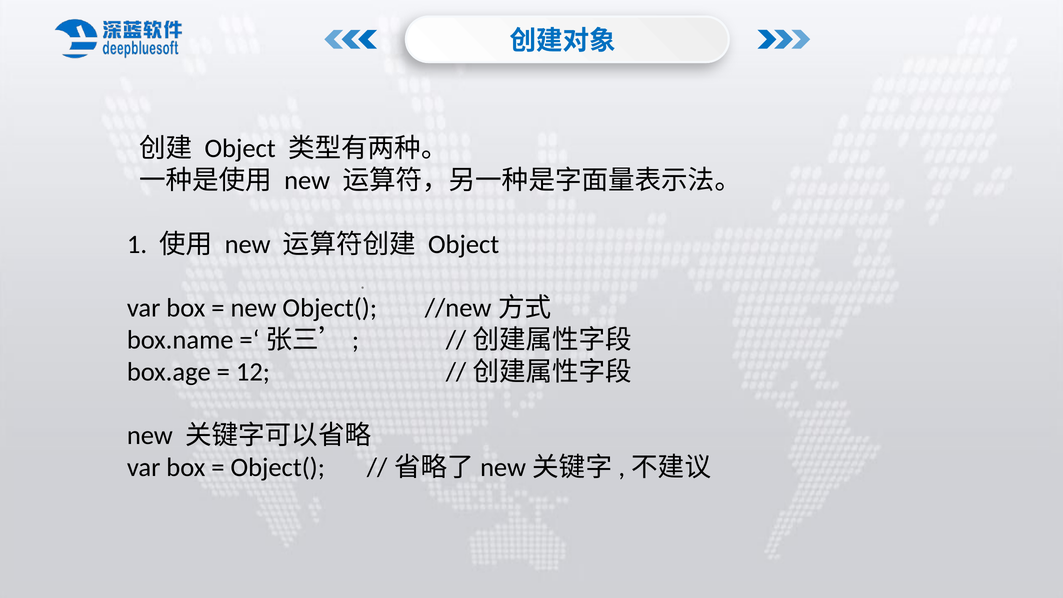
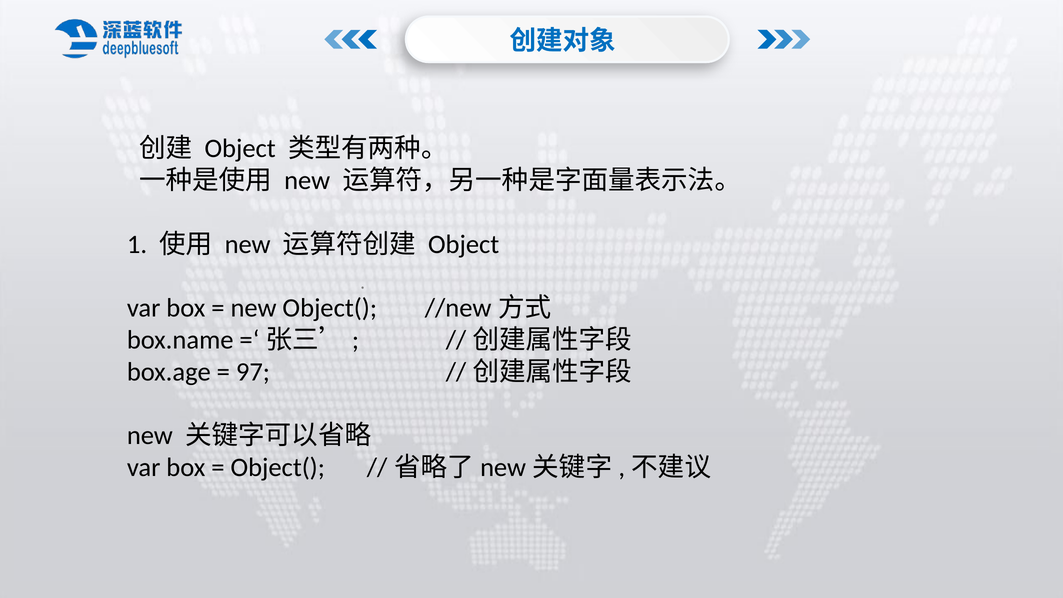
12: 12 -> 97 (253, 372)
